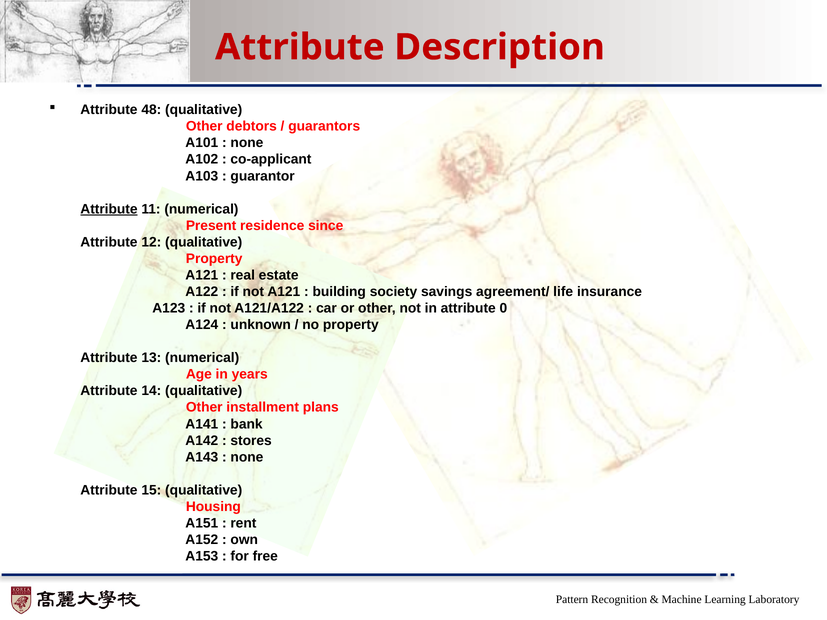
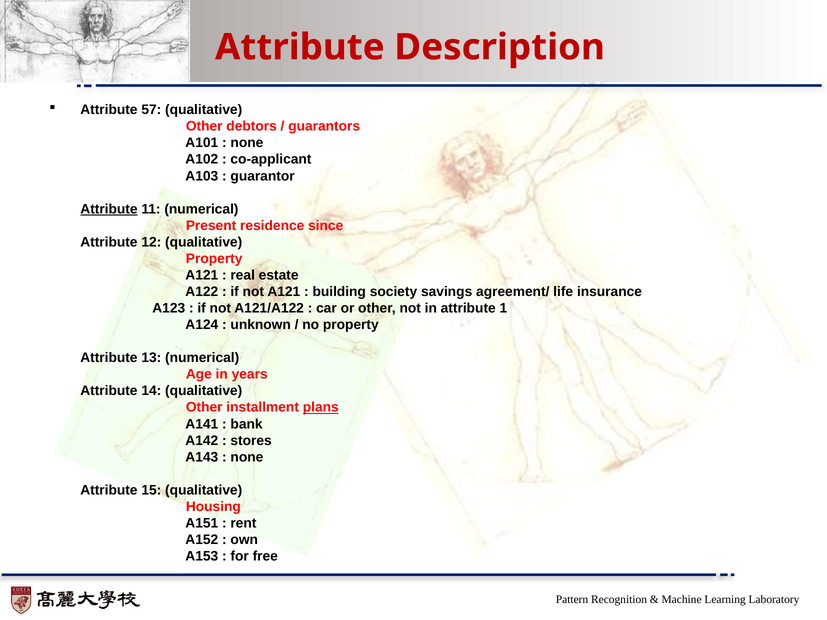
48: 48 -> 57 (151, 110)
0: 0 -> 1 (503, 308)
plans underline: none -> present (321, 408)
